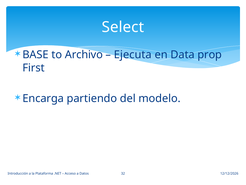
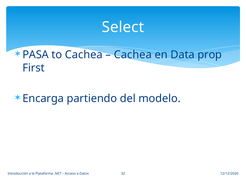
BASE: BASE -> PASA (36, 55)
to Archivo: Archivo -> Cachea (84, 55)
Ejecuta: Ejecuta -> Cachea (133, 55)
